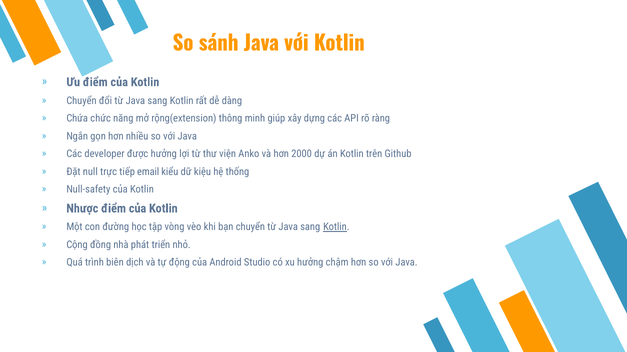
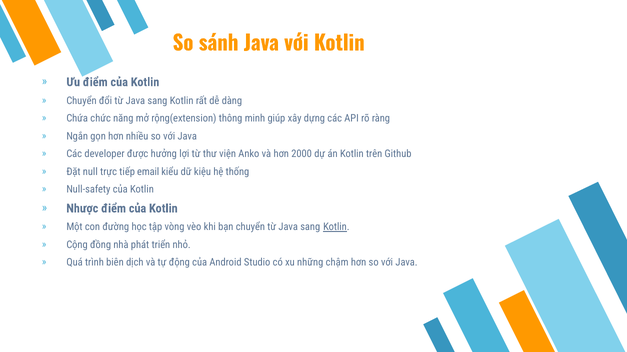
xu hưởng: hưởng -> những (310, 263)
